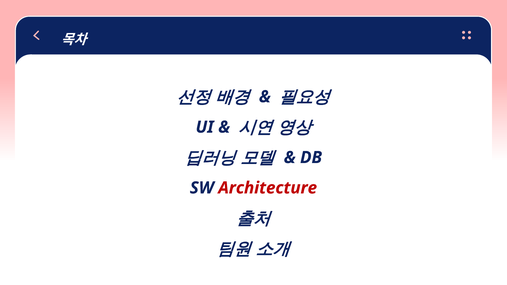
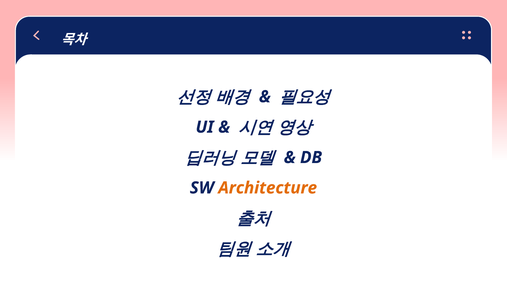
Architecture colour: red -> orange (268, 188)
